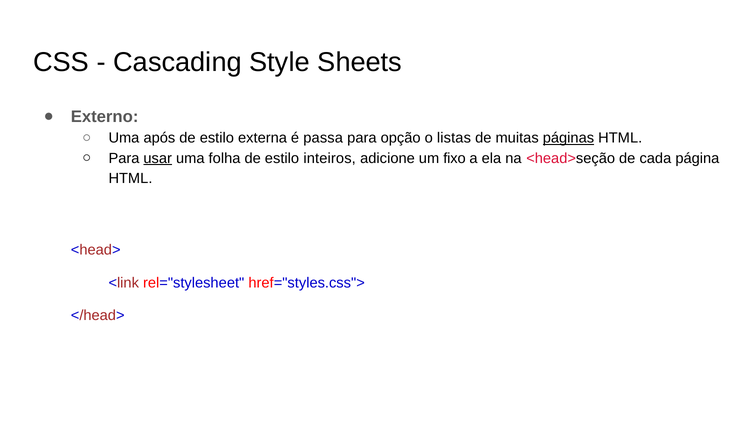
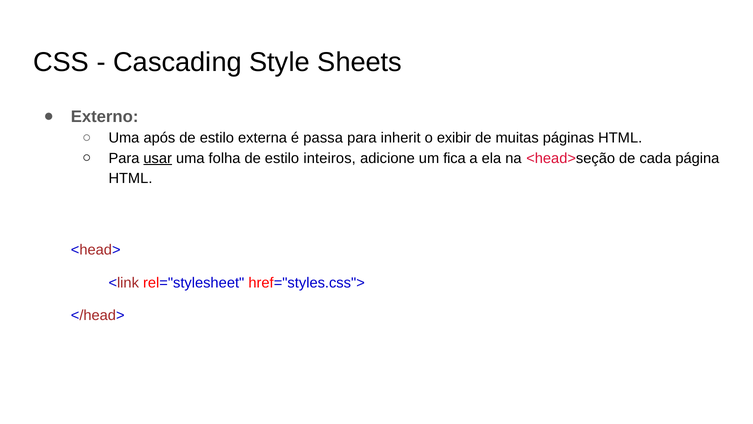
opção: opção -> inherit (401, 138)
listas: listas -> exibir (454, 138)
páginas underline: present -> none (568, 138)
fixo: fixo -> fica (454, 158)
